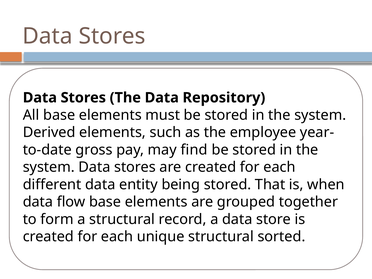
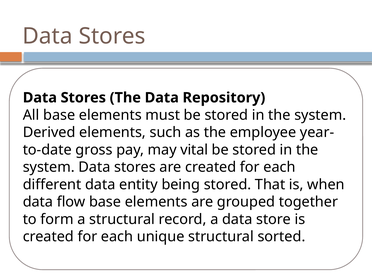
find: find -> vital (194, 150)
